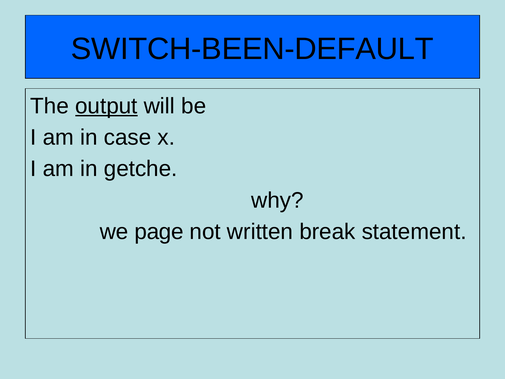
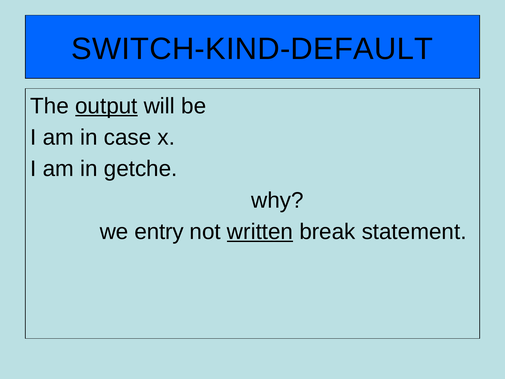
SWITCH-BEEN-DEFAULT: SWITCH-BEEN-DEFAULT -> SWITCH-KIND-DEFAULT (252, 49)
page: page -> entry (159, 232)
written underline: none -> present (260, 232)
